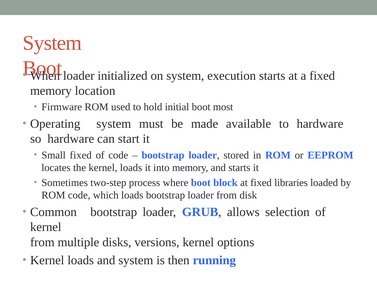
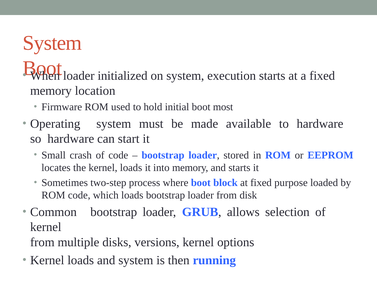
Small fixed: fixed -> crash (81, 155)
libraries: libraries -> purpose (291, 183)
